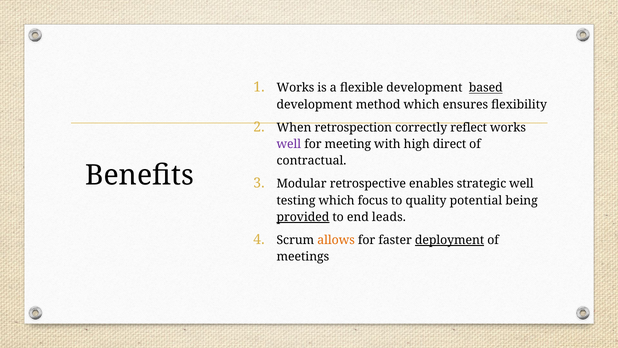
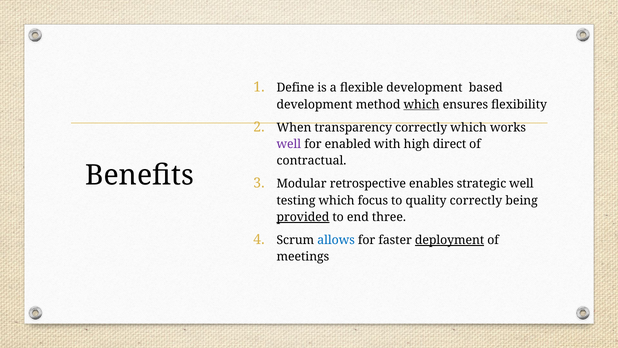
Works: Works -> Define (295, 88)
based underline: present -> none (486, 88)
which underline: none -> present (422, 104)
retrospection: retrospection -> transparency (353, 127)
correctly reflect: reflect -> which (469, 127)
meeting: meeting -> enabled (348, 144)
quality potential: potential -> correctly (476, 200)
leads: leads -> three (389, 217)
allows colour: orange -> blue (336, 240)
